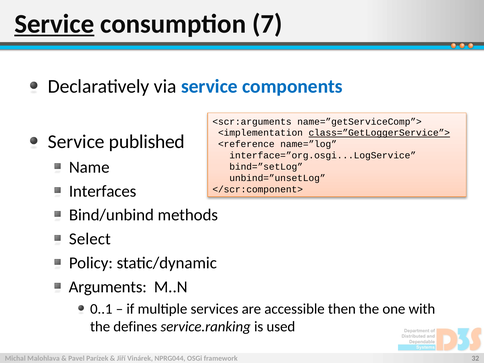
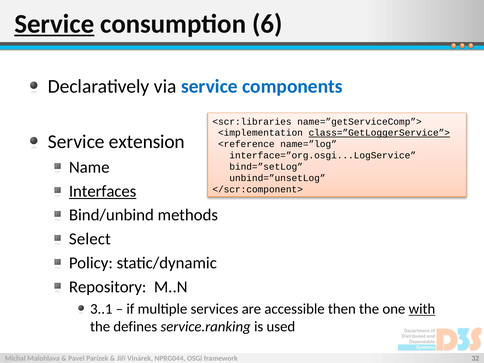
7: 7 -> 6 (267, 24)
<scr:arguments: <scr:arguments -> <scr:libraries (252, 122)
published: published -> extension (147, 142)
Interfaces underline: none -> present (103, 191)
Arguments: Arguments -> Repository (108, 287)
0..1: 0..1 -> 3..1 (101, 309)
with underline: none -> present (422, 309)
